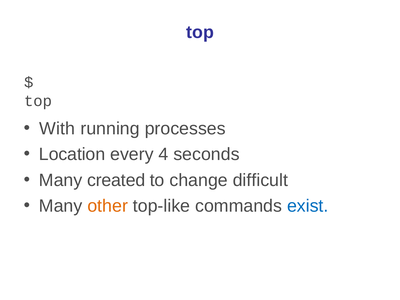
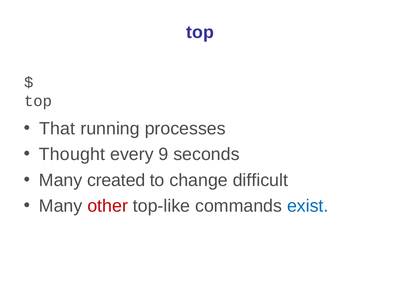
With: With -> That (57, 129)
Location: Location -> Thought (72, 154)
4: 4 -> 9 (163, 154)
other colour: orange -> red (108, 206)
